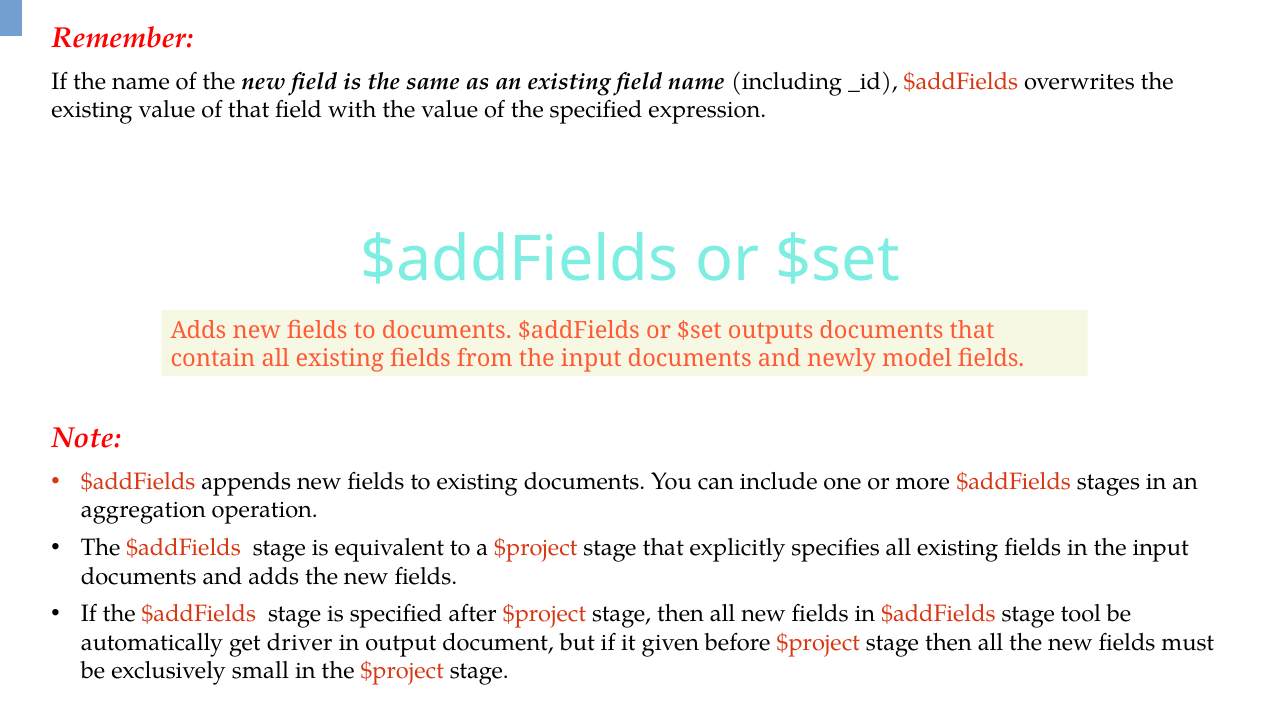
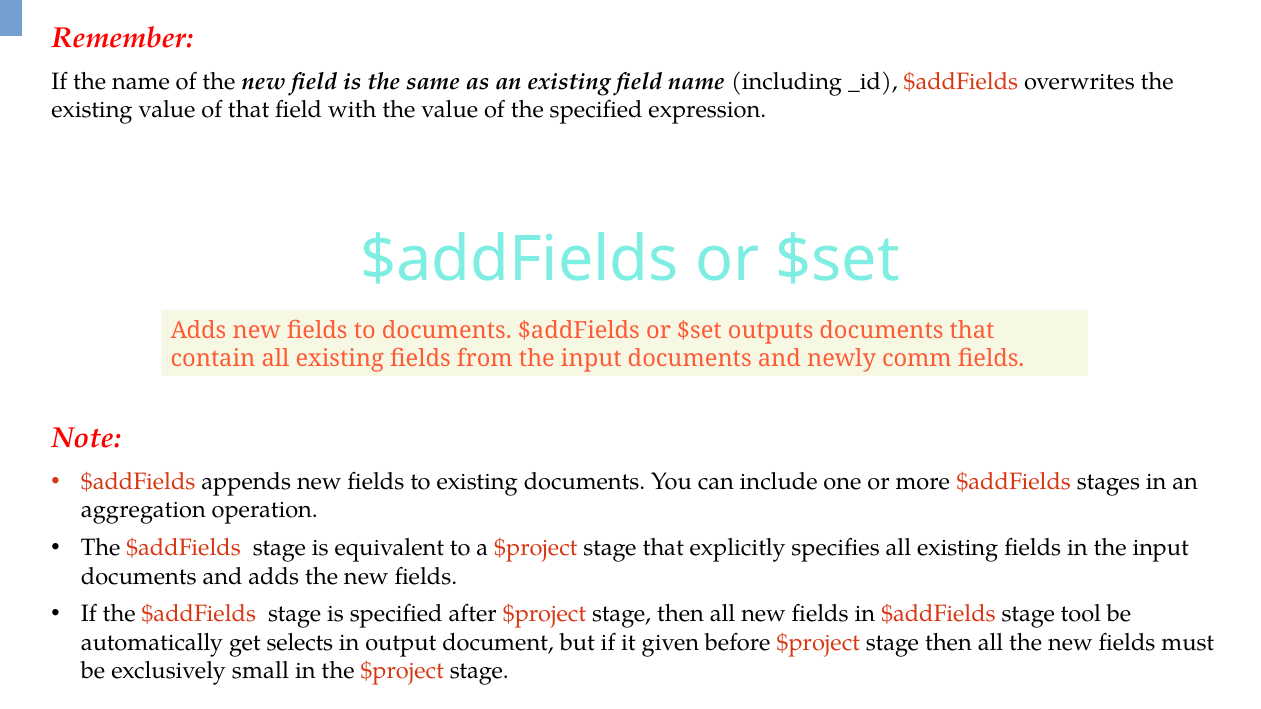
model: model -> comm (917, 359)
driver: driver -> selects (300, 643)
